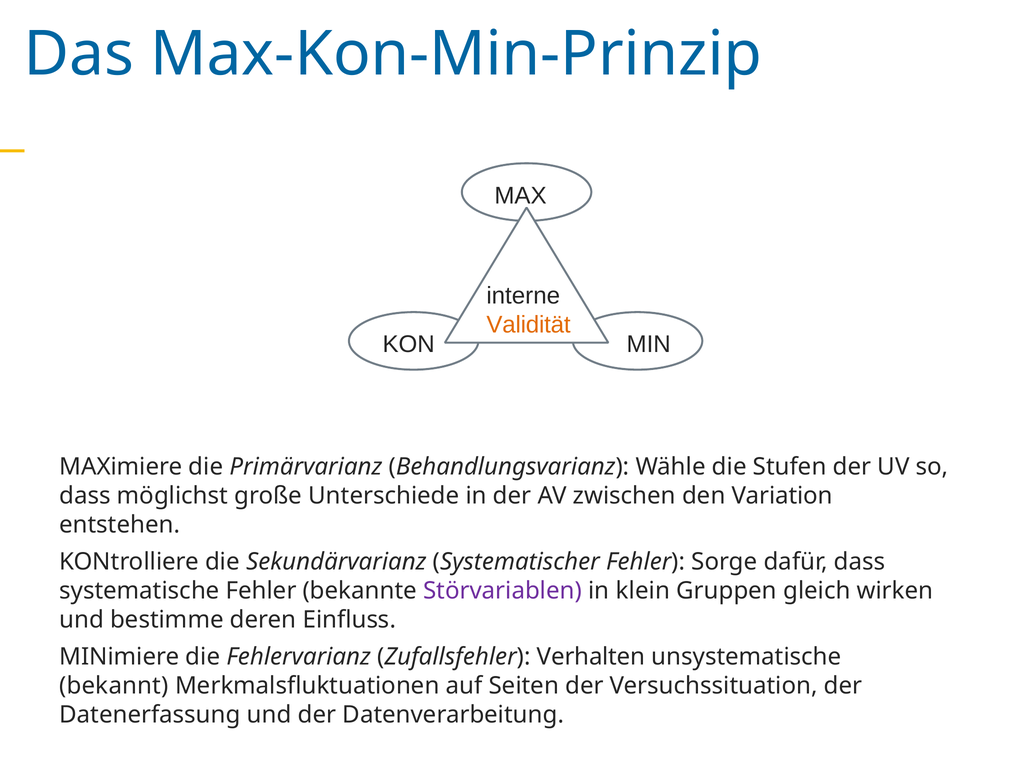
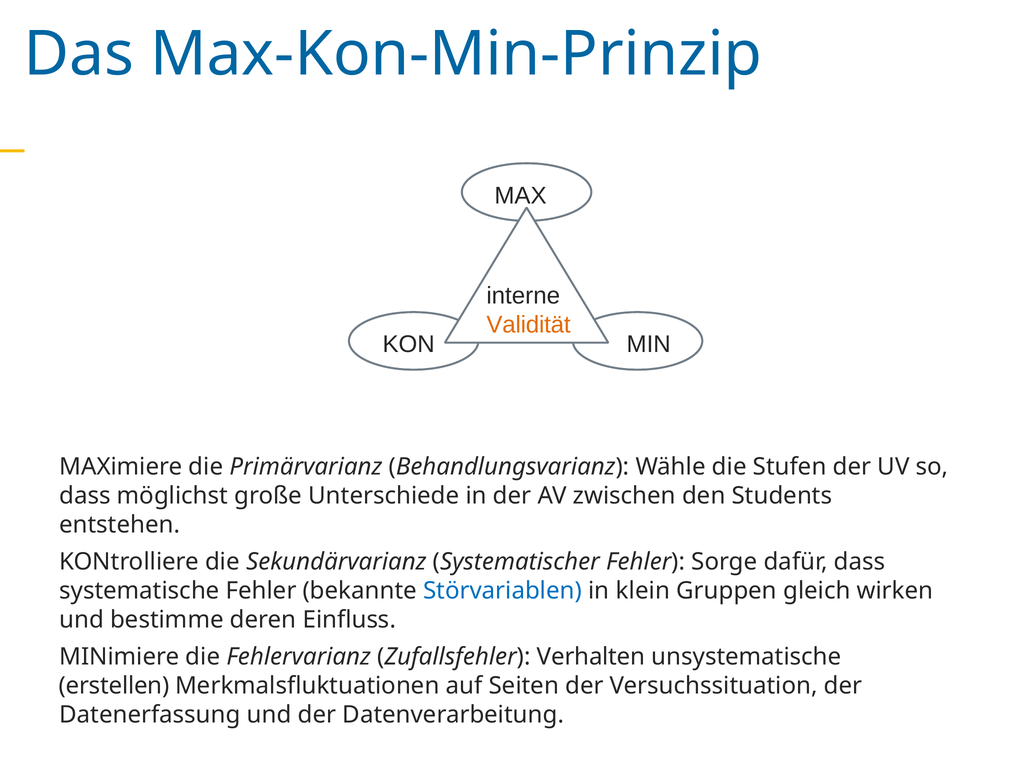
Variation: Variation -> Students (782, 496)
Störvariablen colour: purple -> blue (503, 591)
bekannt: bekannt -> erstellen (114, 685)
